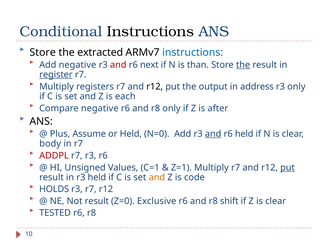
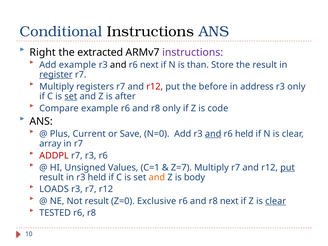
Store: Store -> Right (43, 52)
instructions colour: blue -> purple (193, 52)
Add negative: negative -> example (77, 65)
and colour: red -> black (118, 65)
the underline: present -> none (243, 65)
r12 colour: black -> red (155, 87)
output: output -> before (213, 87)
set underline: none -> present (71, 96)
each: each -> after (125, 96)
Compare negative: negative -> example (100, 108)
after: after -> code (218, 108)
Assume: Assume -> Current (89, 134)
or Held: Held -> Save (131, 134)
body: body -> array (50, 144)
Z=1: Z=1 -> Z=7 (181, 167)
code: code -> body (195, 177)
HOLDS: HOLDS -> LOADS (54, 189)
r8 shift: shift -> next (229, 201)
clear underline: none -> present (276, 201)
